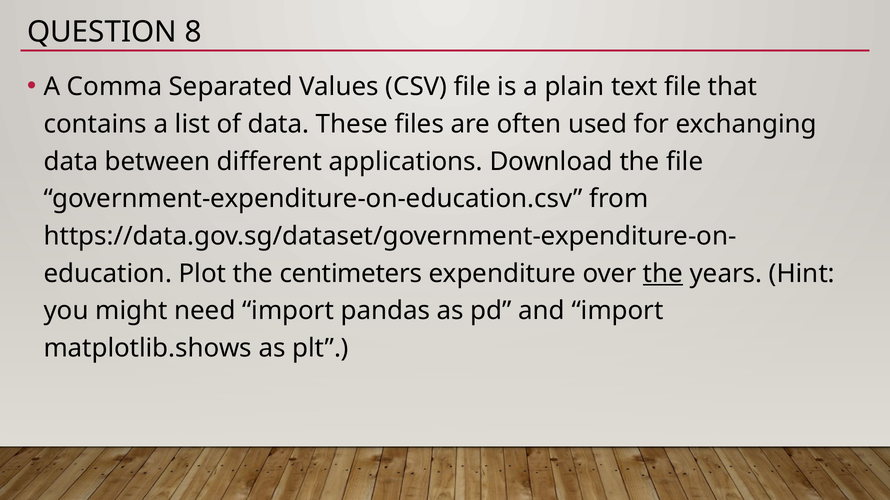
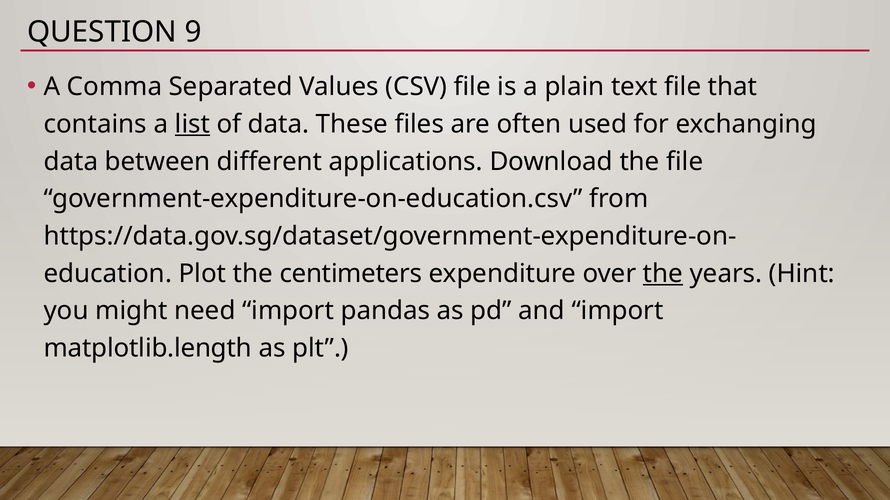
8: 8 -> 9 (193, 32)
list underline: none -> present (192, 124)
matplotlib.shows: matplotlib.shows -> matplotlib.length (148, 349)
